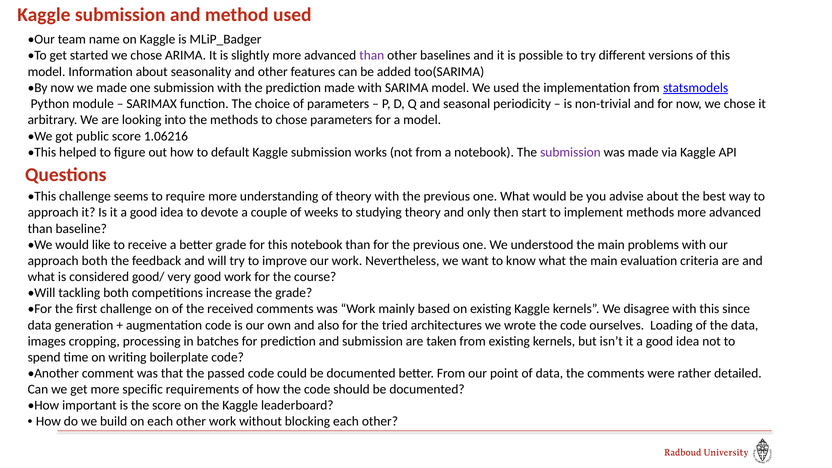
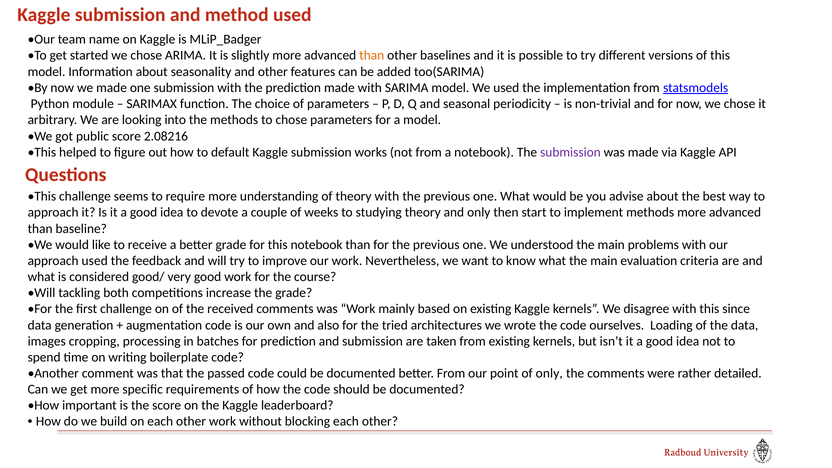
than colour: purple -> orange (372, 56)
1.06216: 1.06216 -> 2.08216 (166, 136)
approach both: both -> used (95, 261)
of data: data -> only (549, 373)
